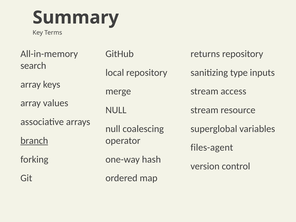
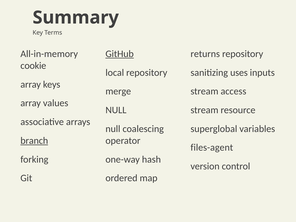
GitHub underline: none -> present (120, 54)
search: search -> cookie (33, 66)
type: type -> uses (239, 73)
